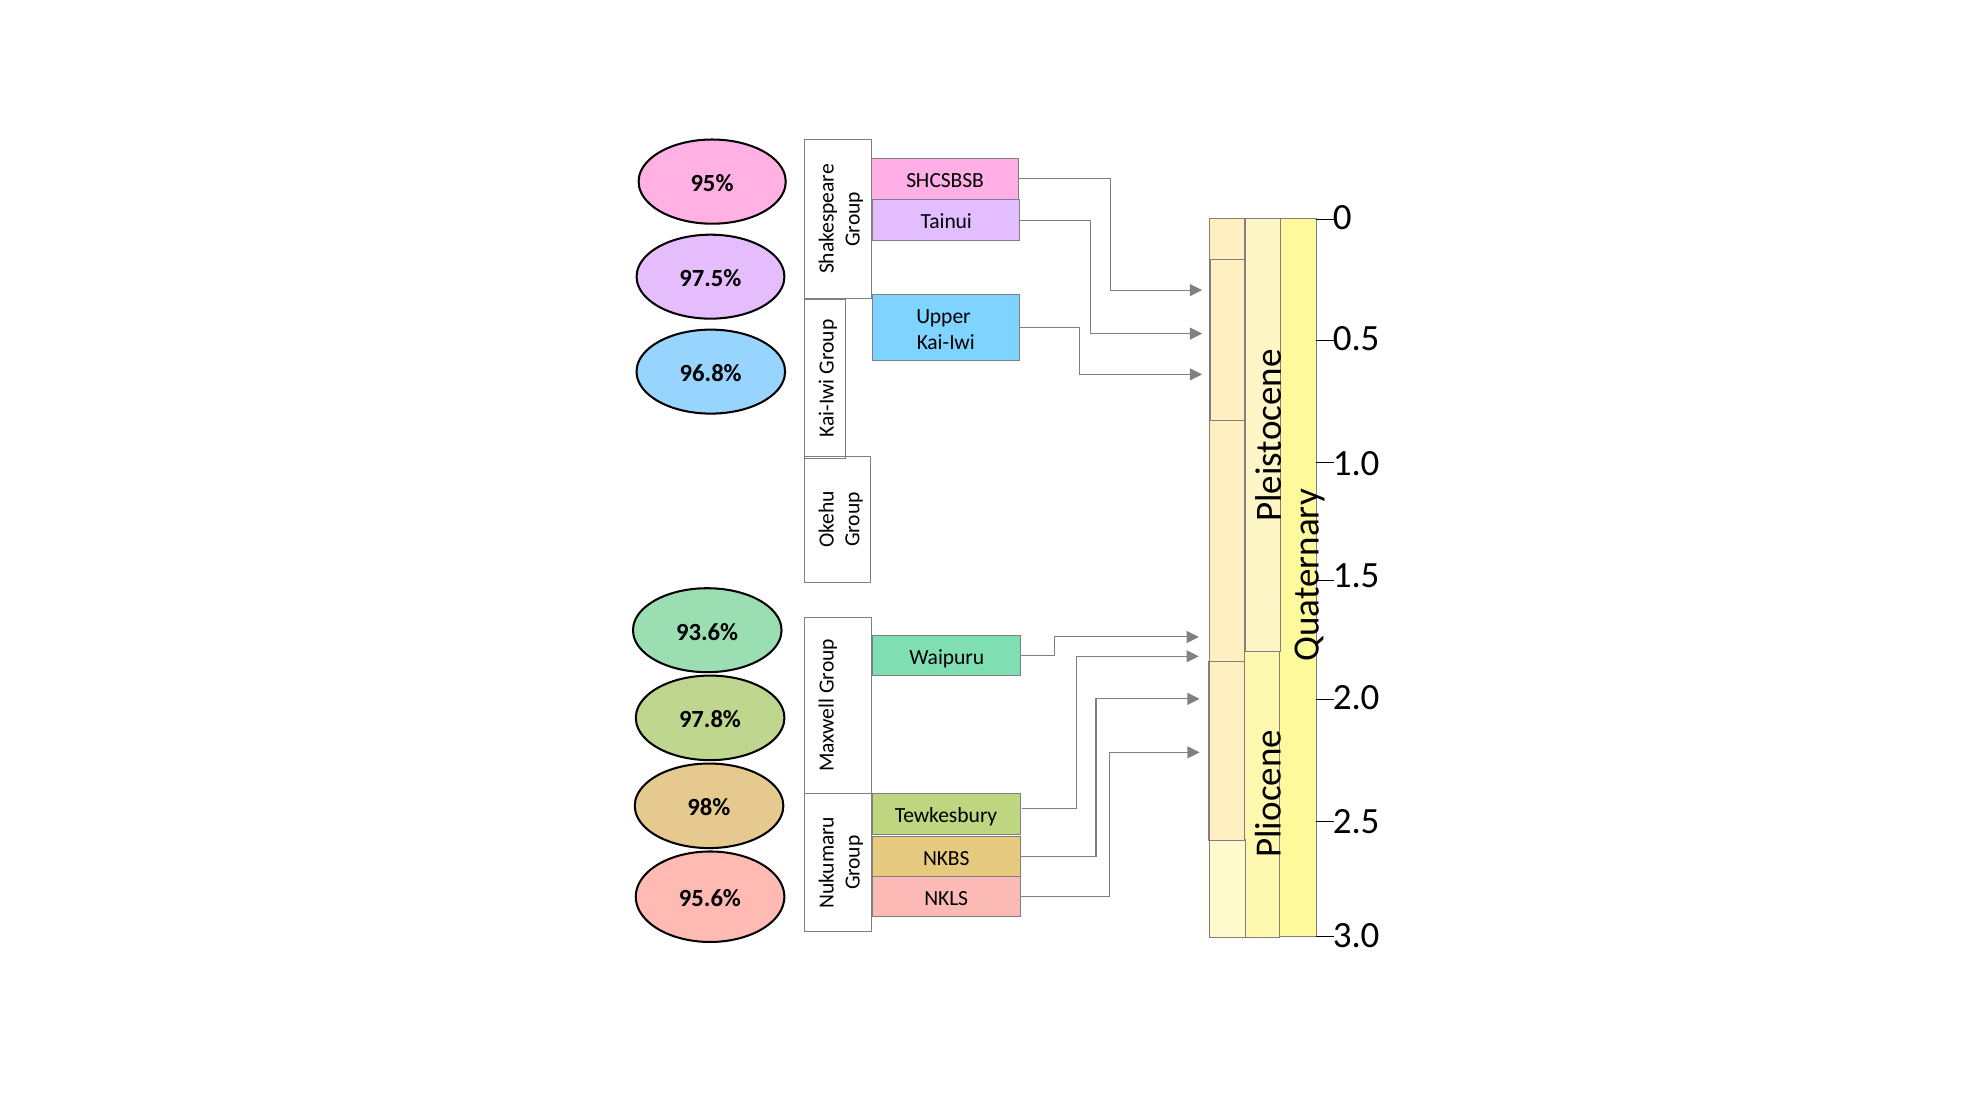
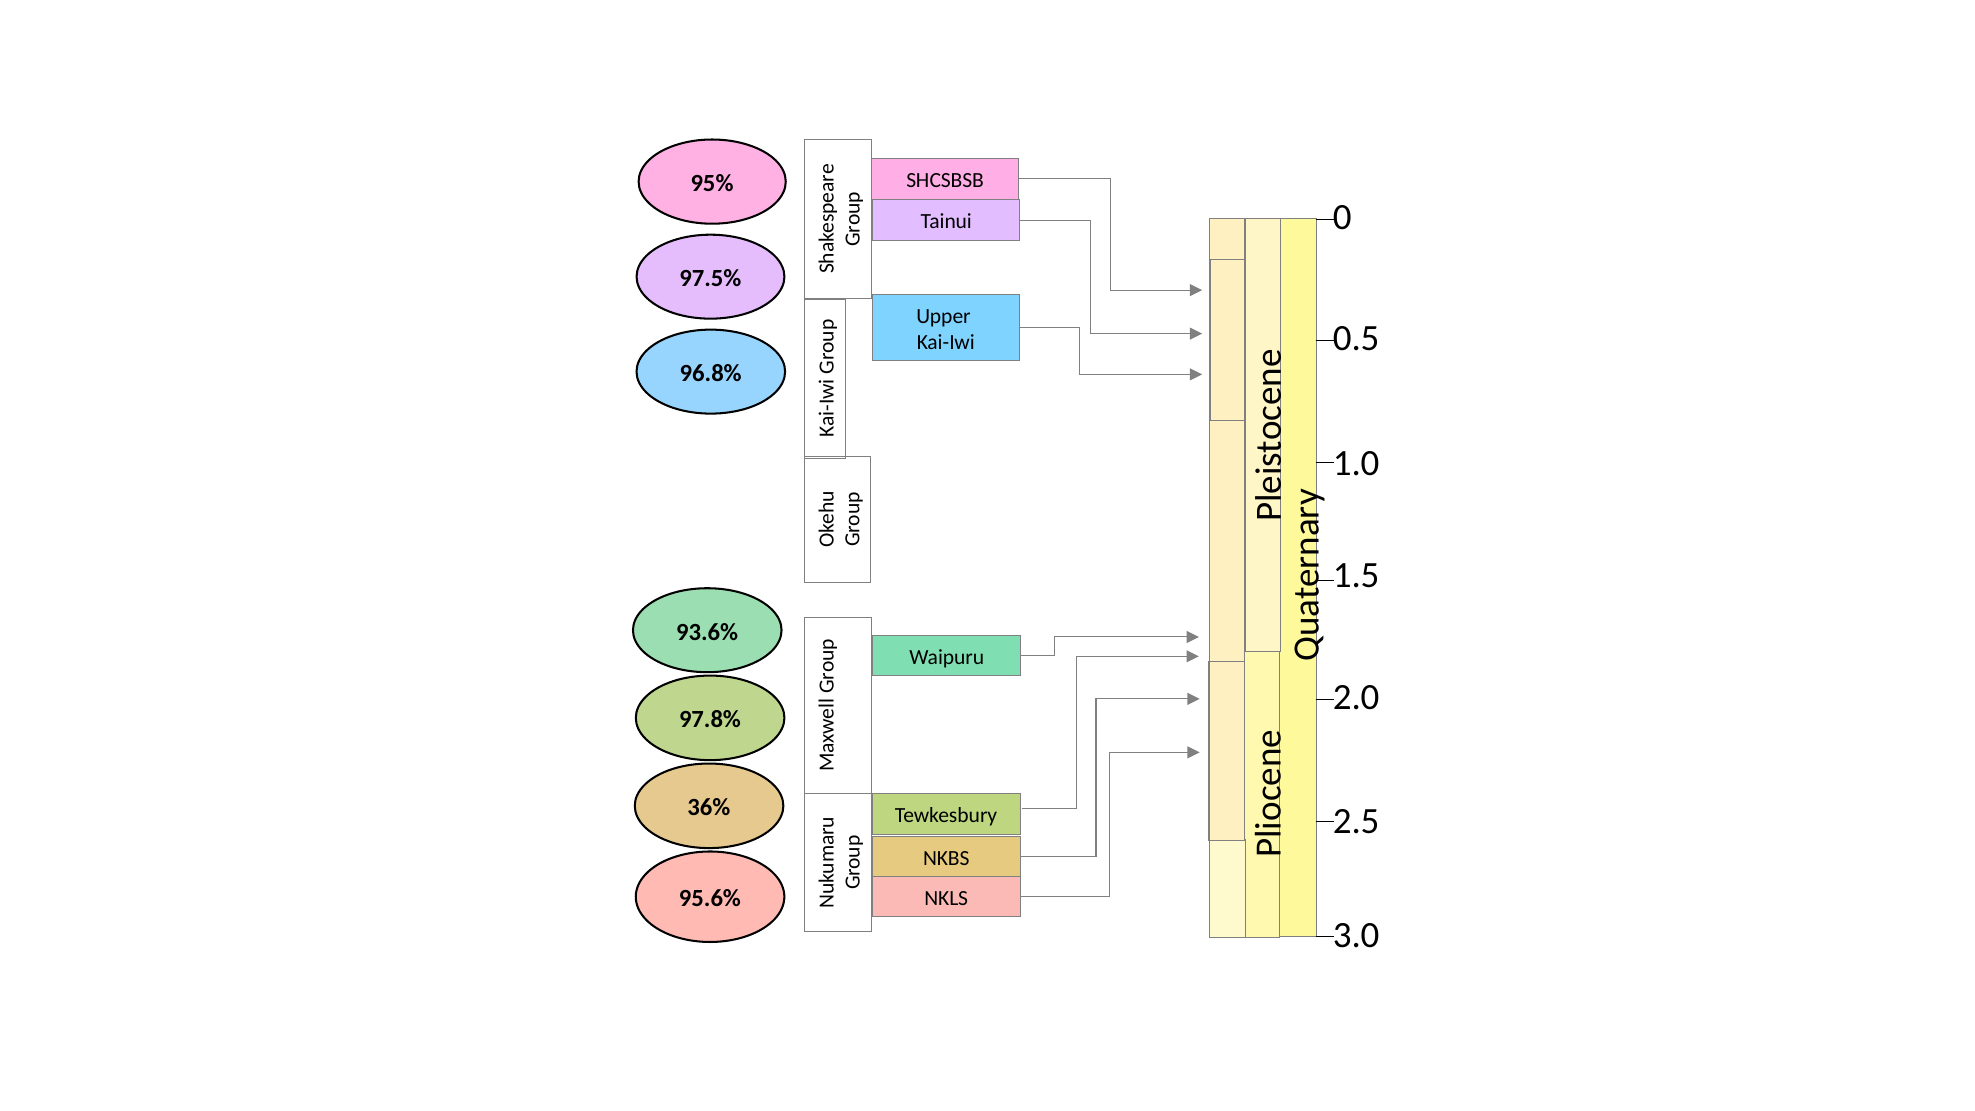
98%: 98% -> 36% (709, 807)
